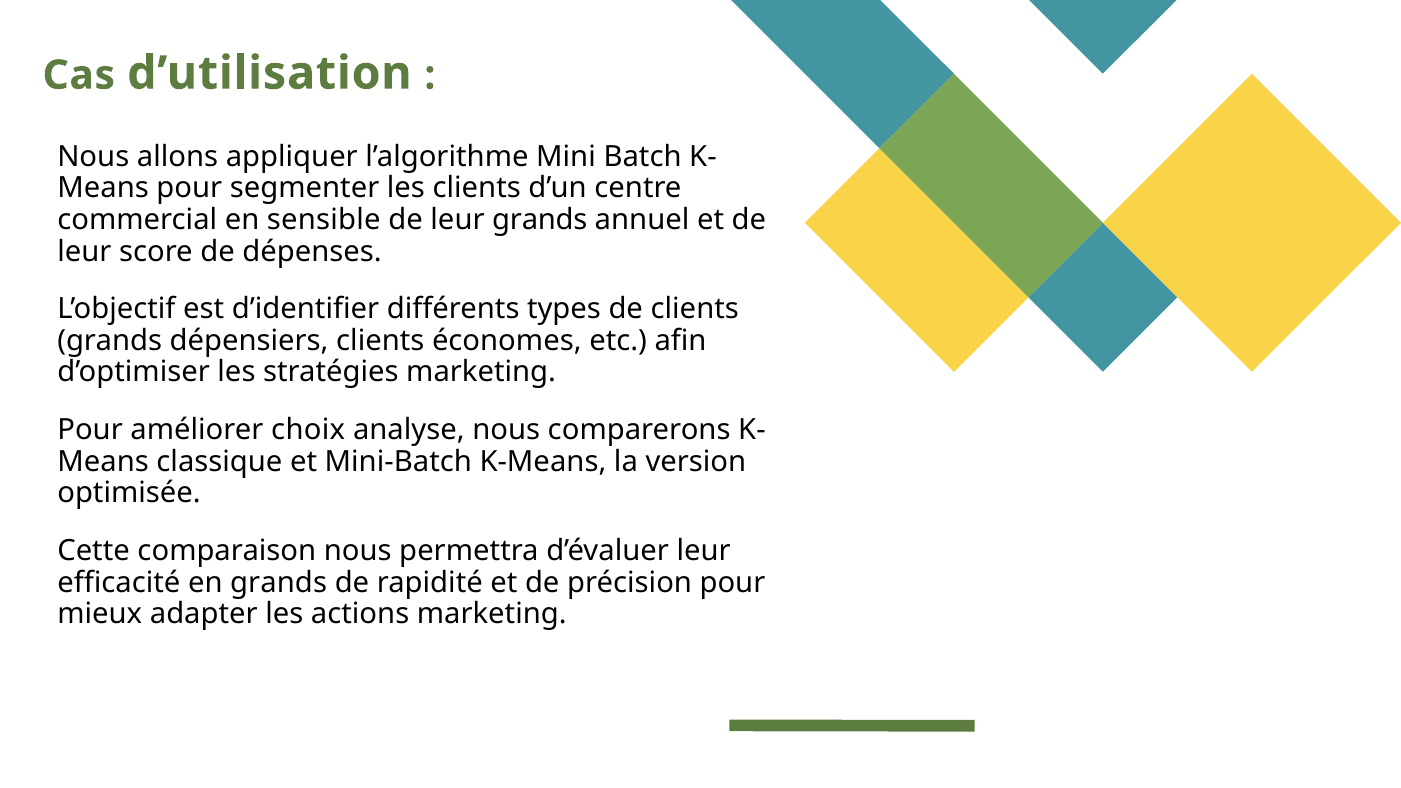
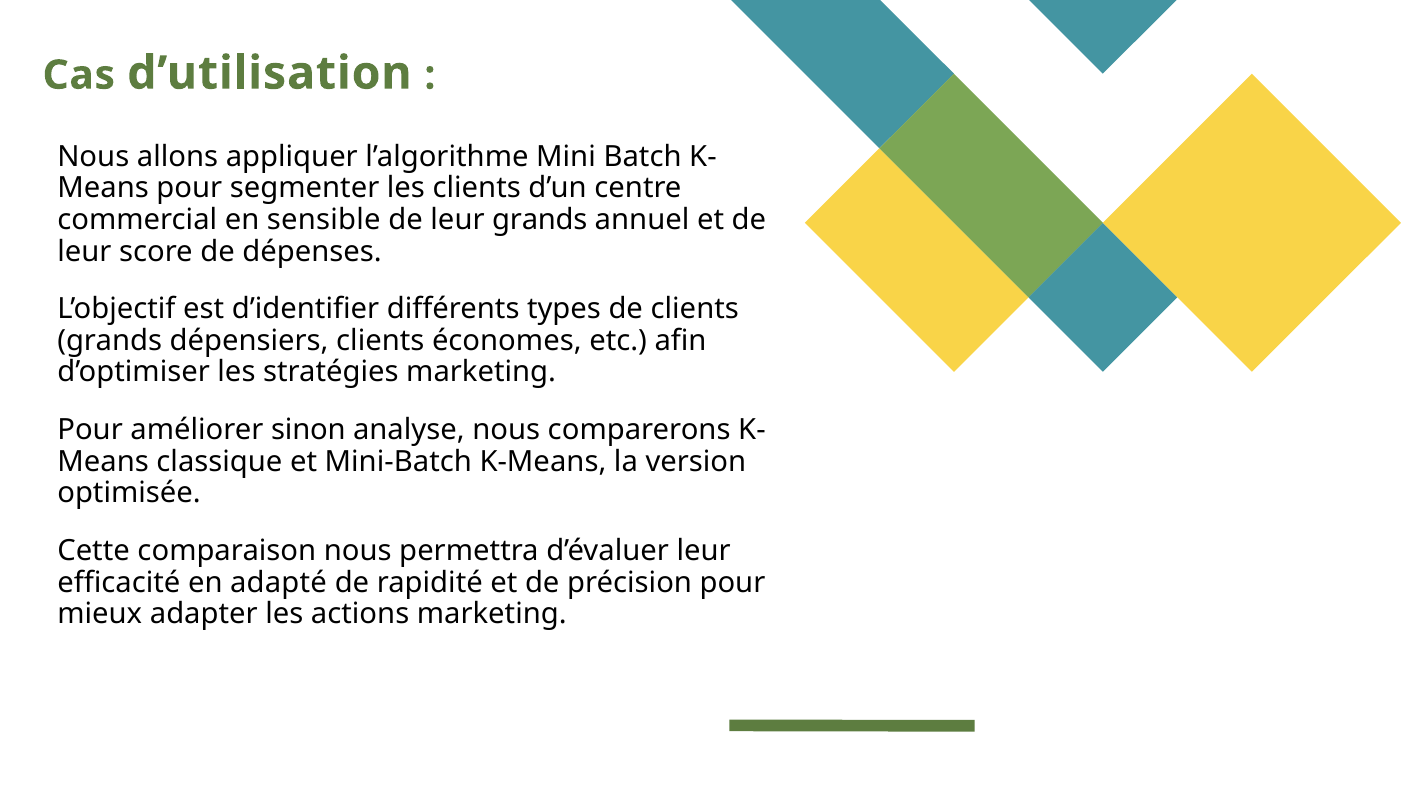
choix: choix -> sinon (308, 430)
en grands: grands -> adapté (278, 583)
